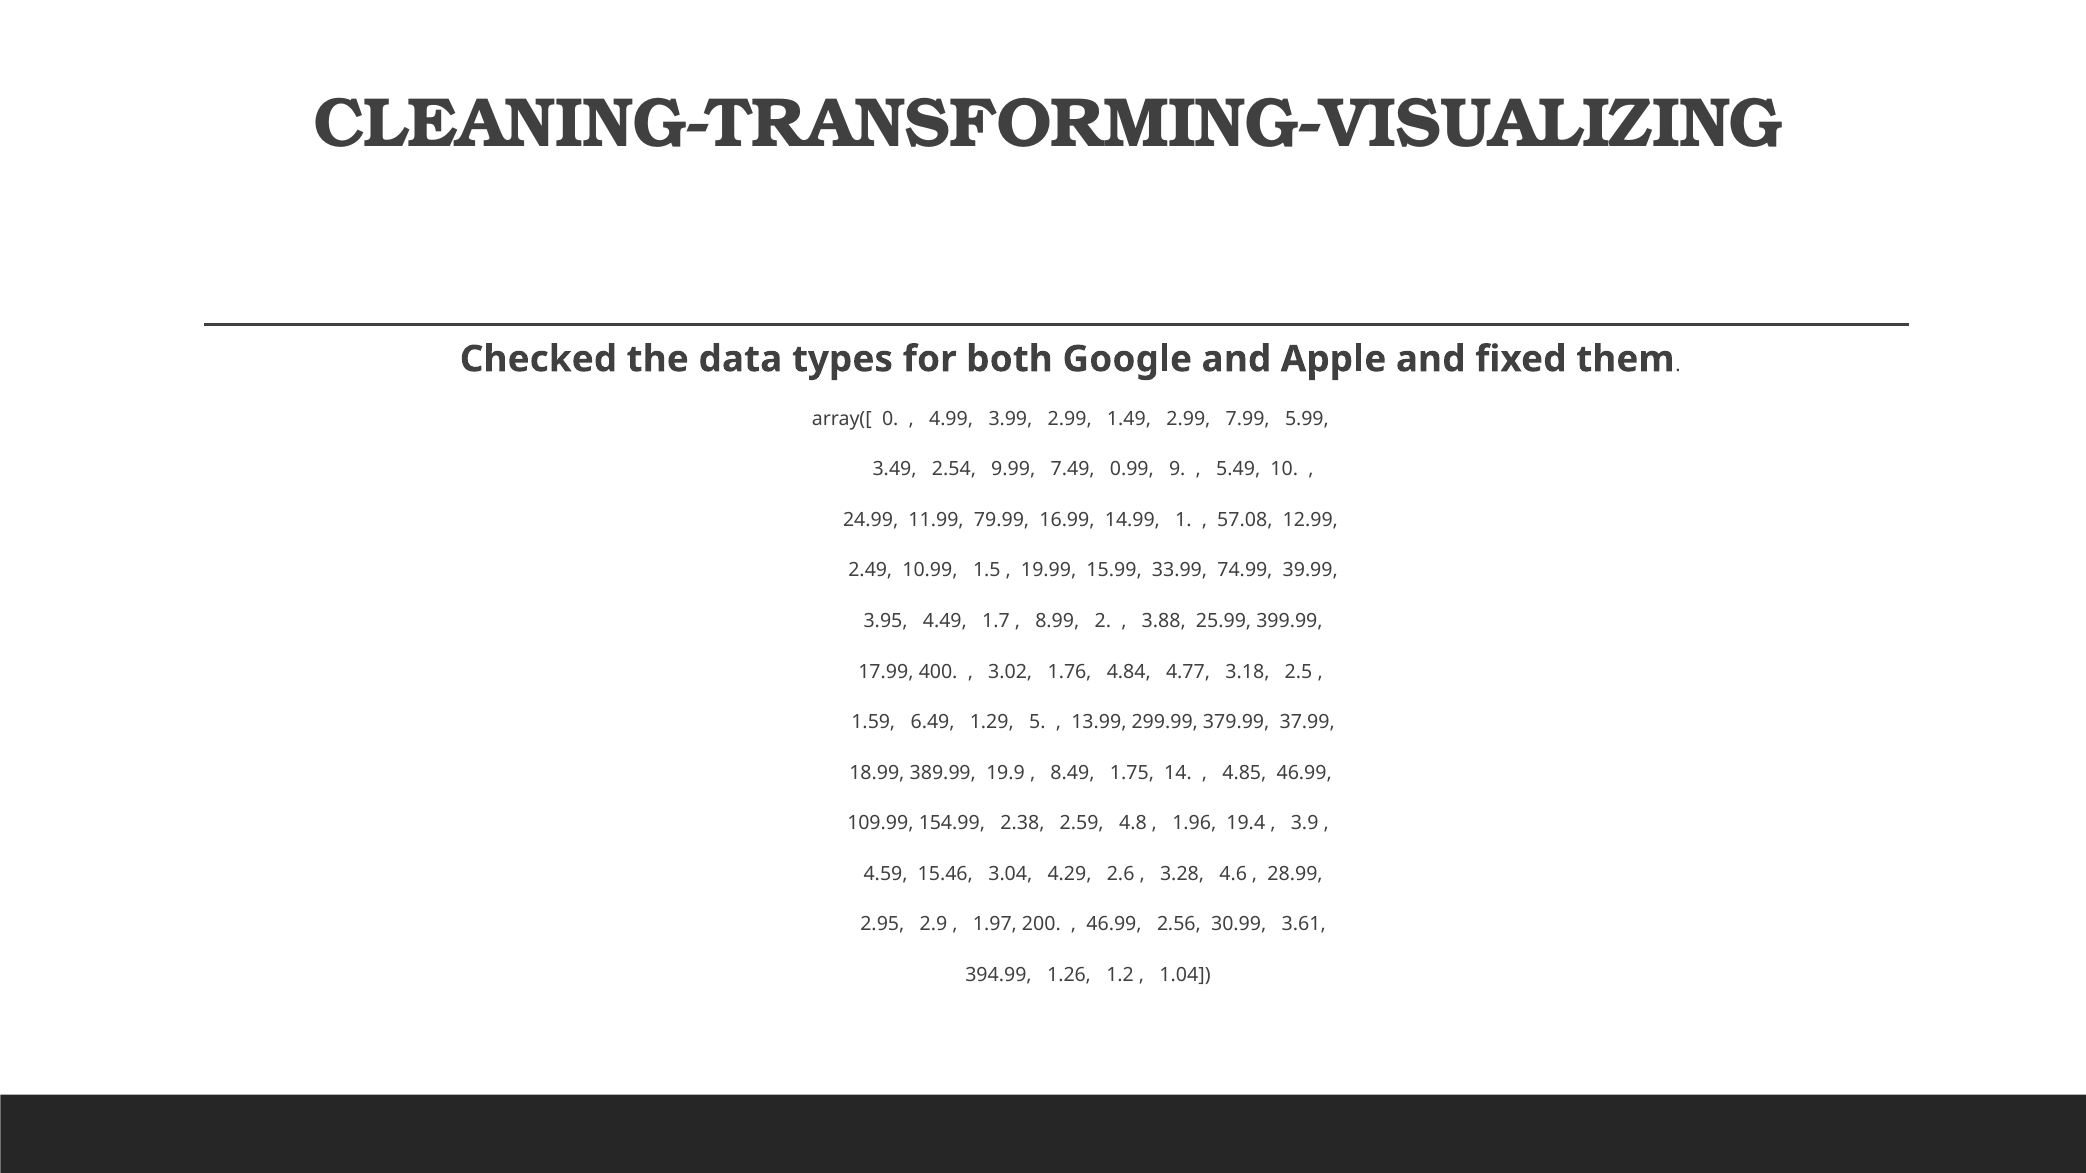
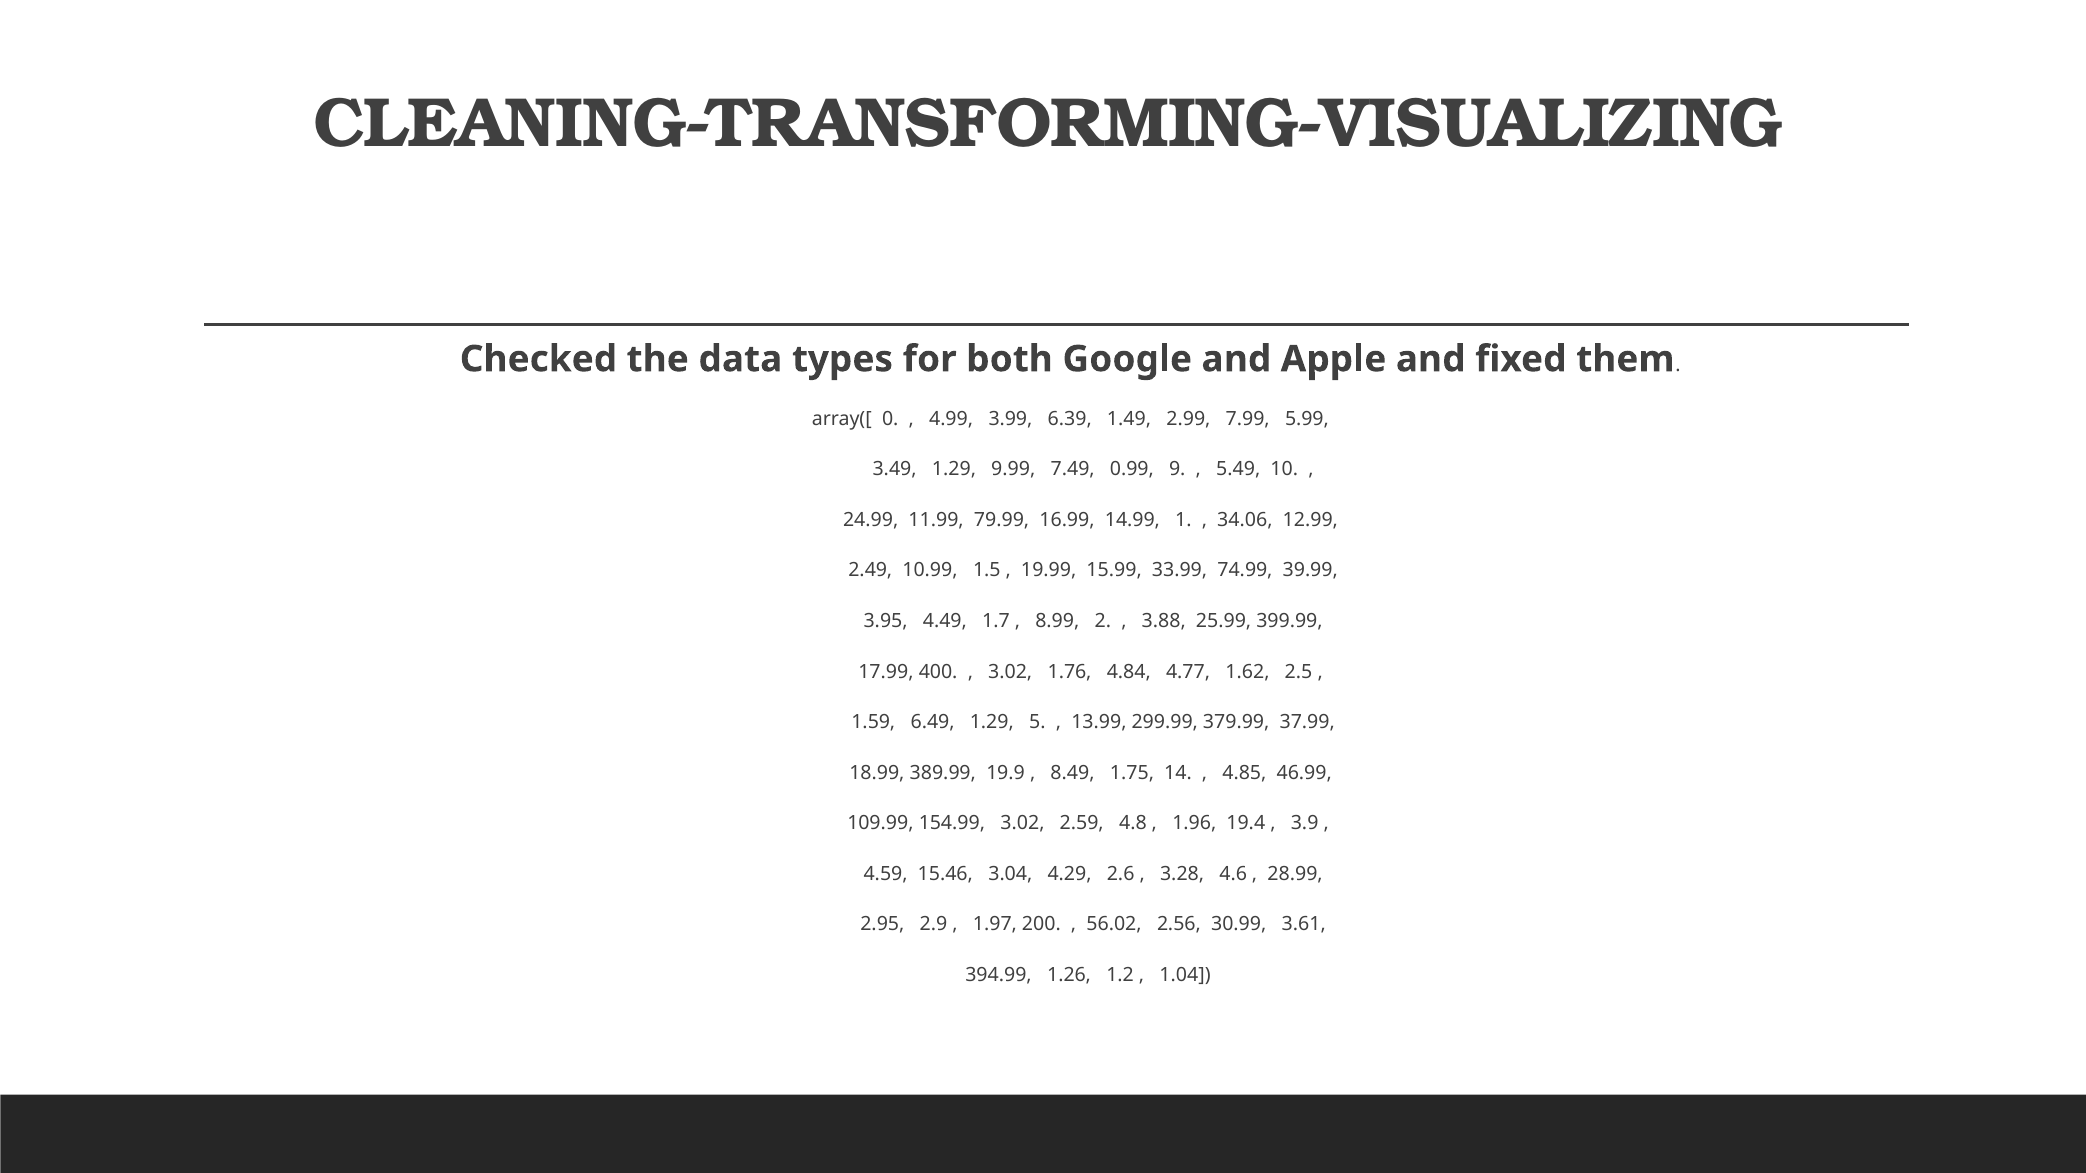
3.99 2.99: 2.99 -> 6.39 (1070, 419)
3.49 2.54: 2.54 -> 1.29 (954, 470)
57.08: 57.08 -> 34.06 (1245, 520)
3.18: 3.18 -> 1.62 (1248, 672)
154.99 2.38: 2.38 -> 3.02 (1022, 824)
46.99: 46.99 -> 56.02 (1114, 925)
